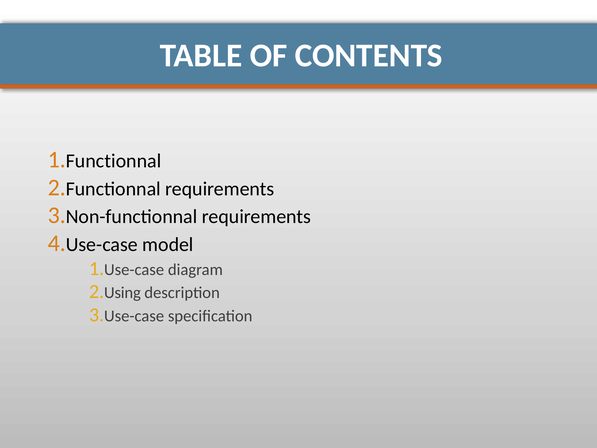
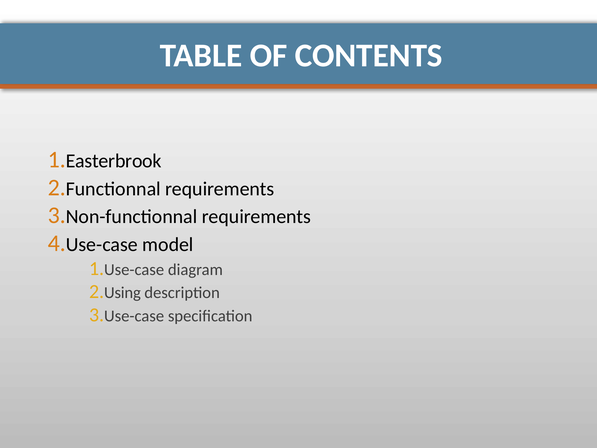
Functionnal: Functionnal -> Easterbrook (114, 161)
